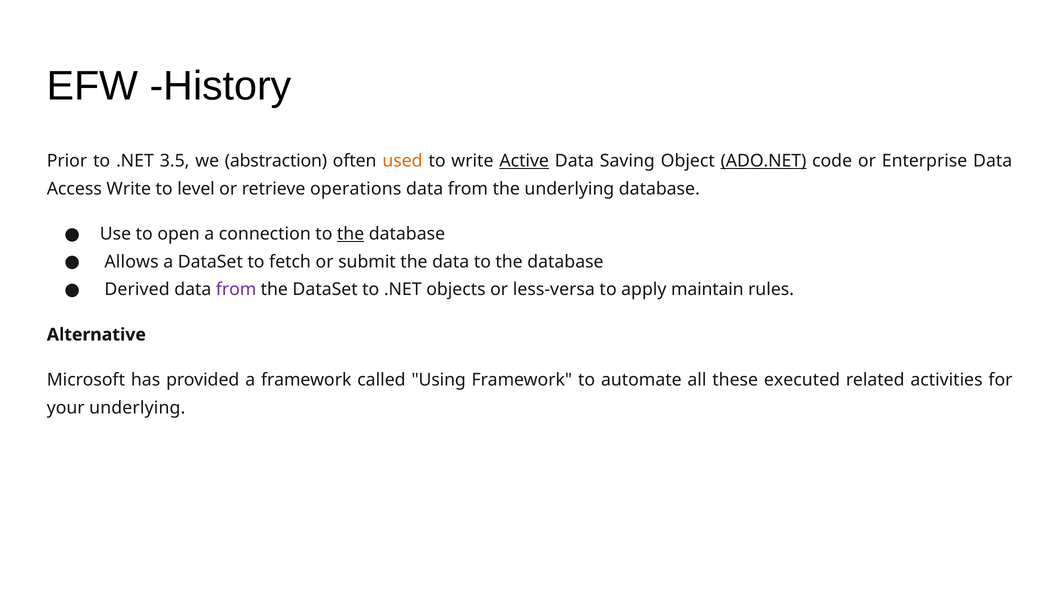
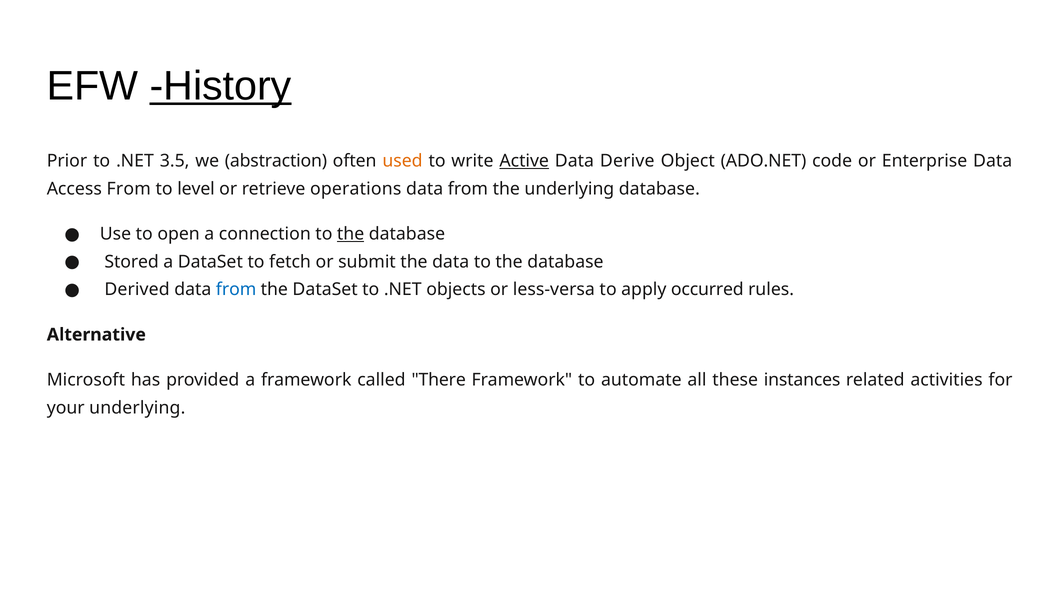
History underline: none -> present (221, 86)
Saving: Saving -> Derive (627, 161)
ADO.NET underline: present -> none (763, 161)
Access Write: Write -> From (129, 189)
Allows: Allows -> Stored (132, 262)
from colour: purple -> blue (236, 289)
maintain: maintain -> occurred (707, 289)
Using: Using -> There (439, 380)
executed: executed -> instances (802, 380)
